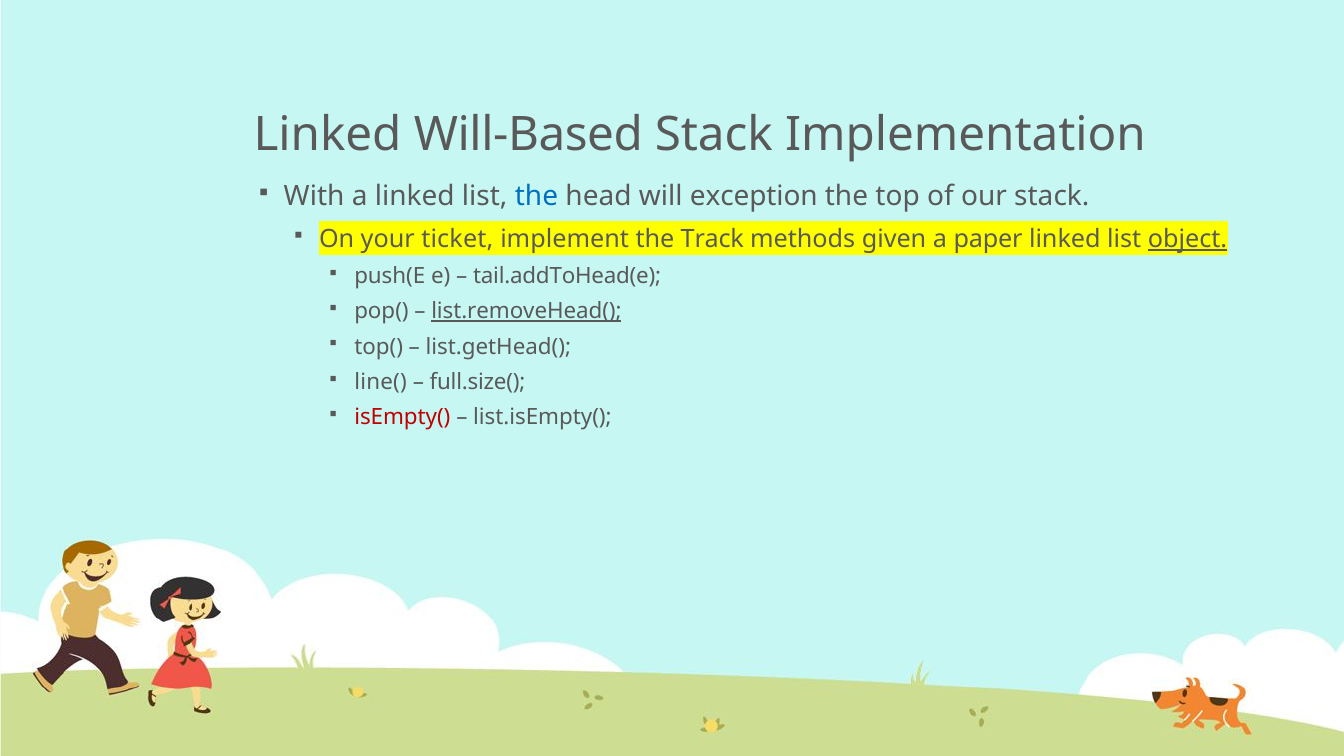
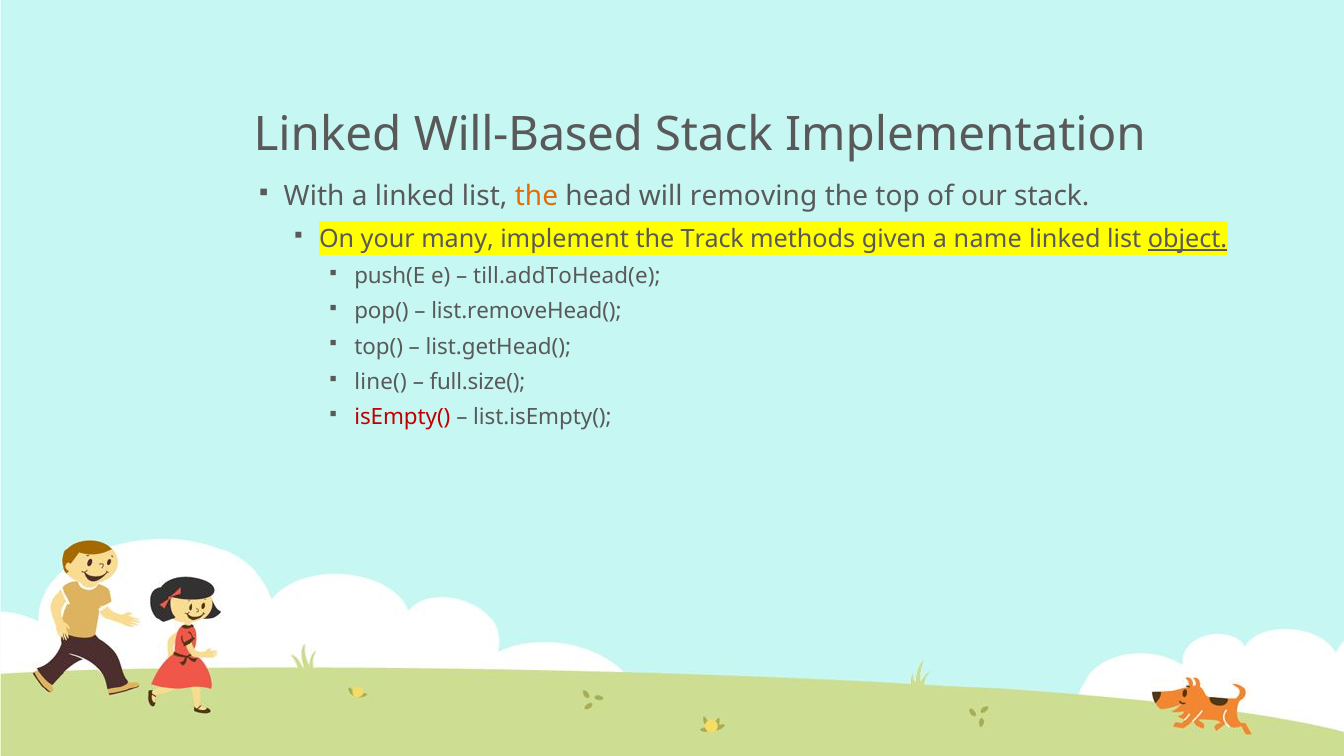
the colour: blue -> orange (536, 196)
exception: exception -> removing (754, 196)
ticket: ticket -> many (458, 239)
paper: paper -> name (988, 239)
tail.addToHead(e: tail.addToHead(e -> till.addToHead(e (567, 276)
list.removeHead( underline: present -> none (526, 311)
